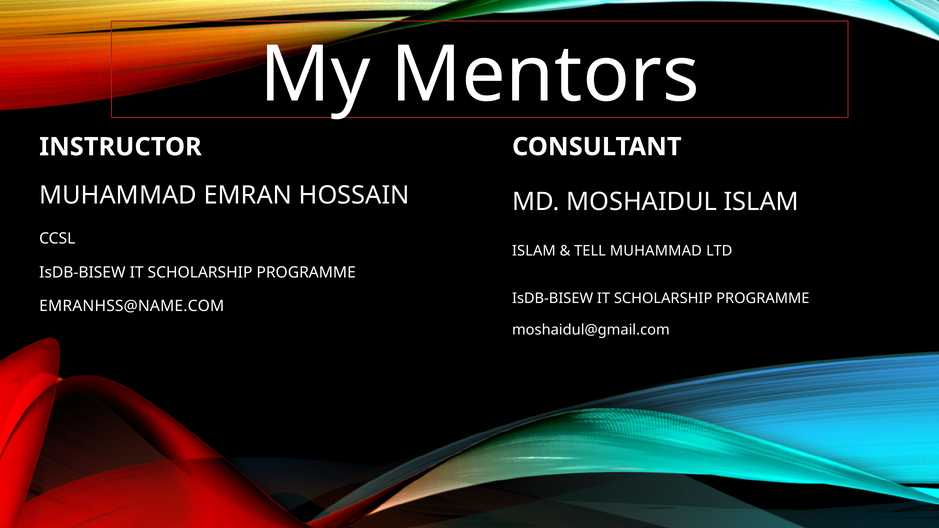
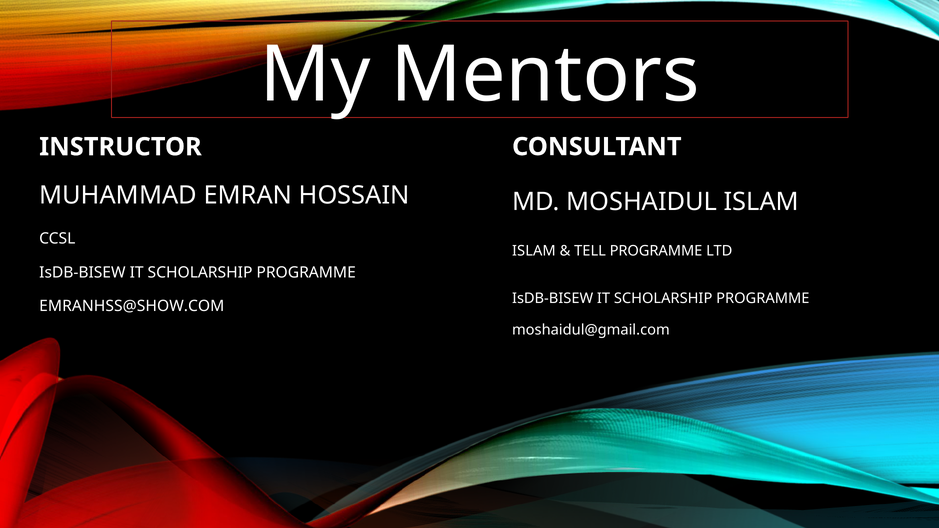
TELL MUHAMMAD: MUHAMMAD -> PROGRAMME (656, 251)
EMRANHSS@NAME.COM: EMRANHSS@NAME.COM -> EMRANHSS@SHOW.COM (132, 306)
